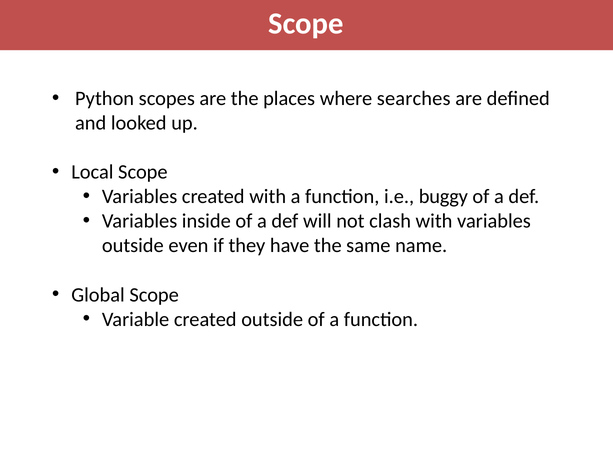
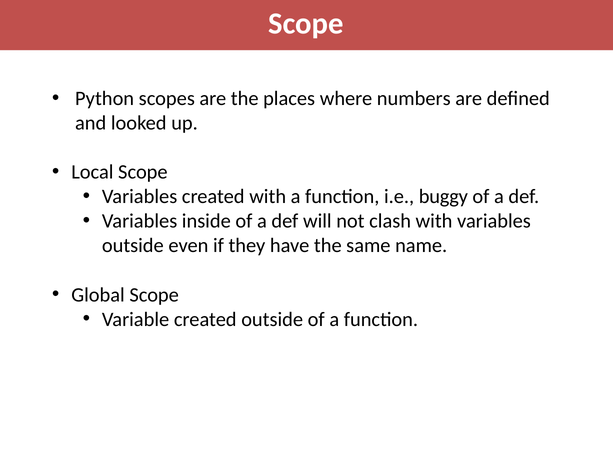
searches: searches -> numbers (414, 98)
